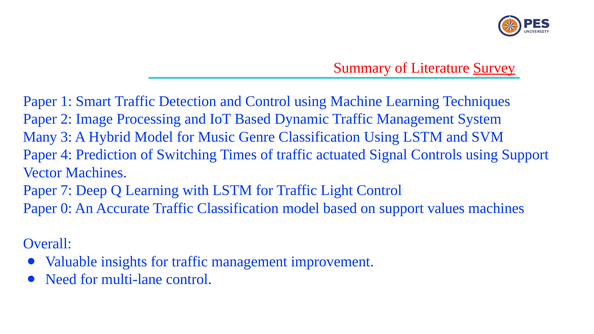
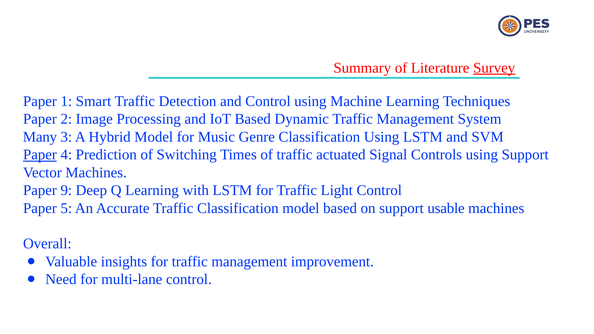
Paper underline: none -> present (40, 155)
7: 7 -> 9 (66, 190)
0: 0 -> 5 (66, 208)
values: values -> usable (446, 208)
